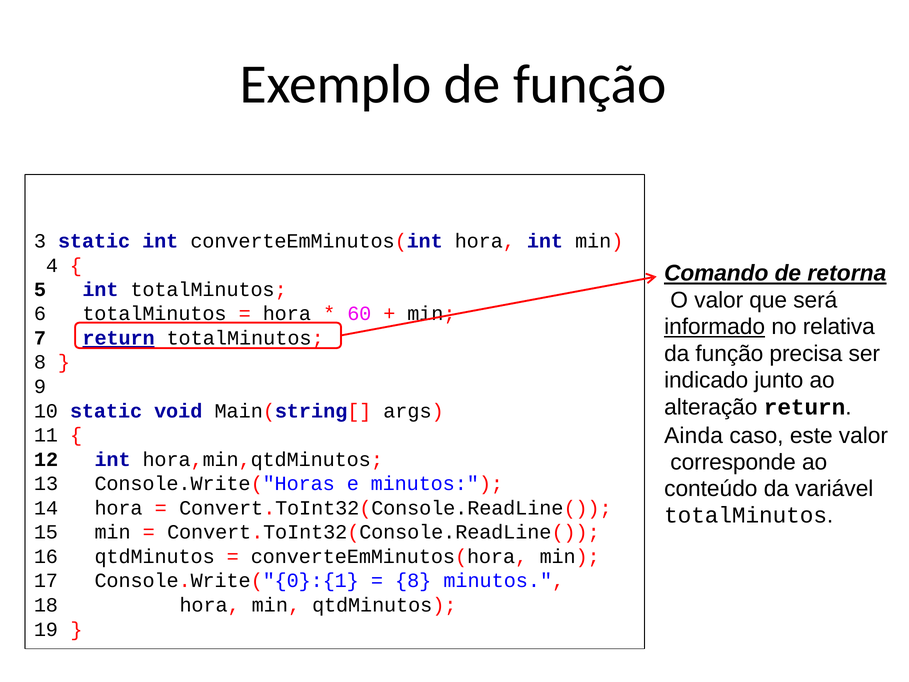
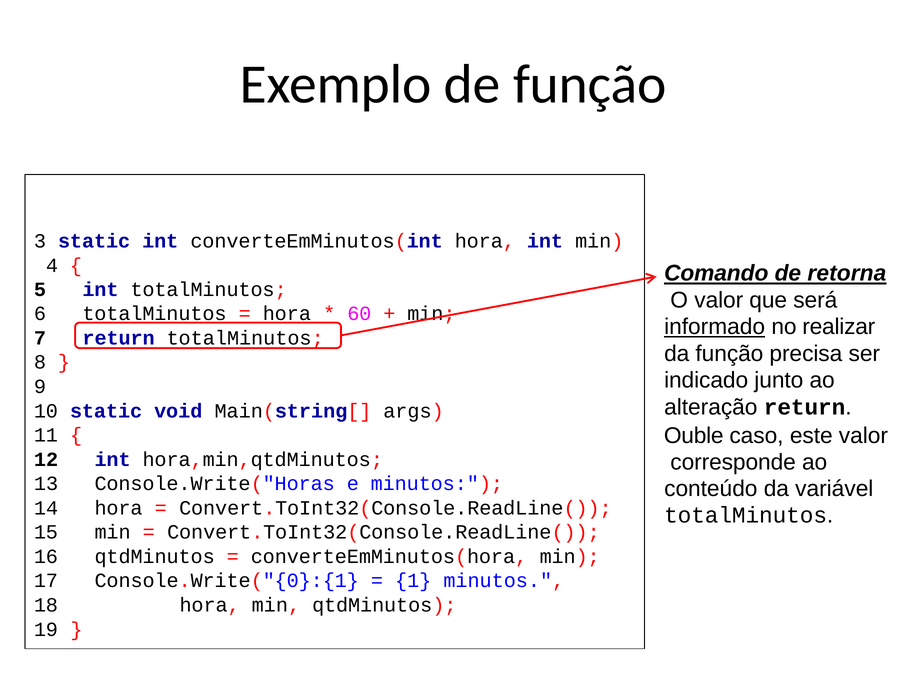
relativa: relativa -> realizar (839, 327)
return underline: present -> none (119, 338)
Ainda: Ainda -> Ouble (694, 436)
8: 8 -> 1 (413, 580)
